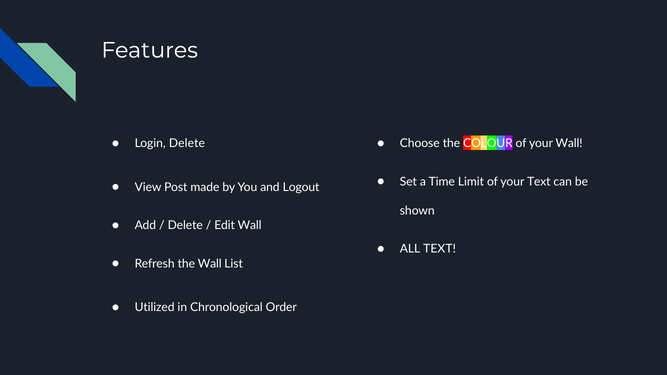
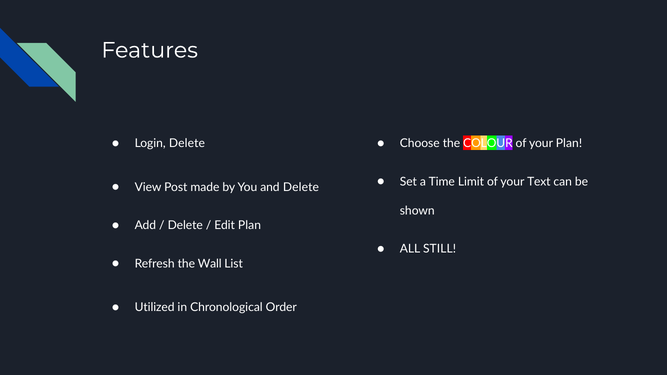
your Wall: Wall -> Plan (569, 144)
and Logout: Logout -> Delete (301, 187)
Edit Wall: Wall -> Plan (250, 226)
ALL TEXT: TEXT -> STILL (440, 249)
